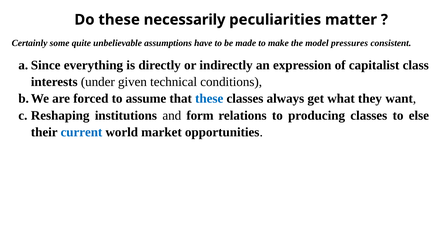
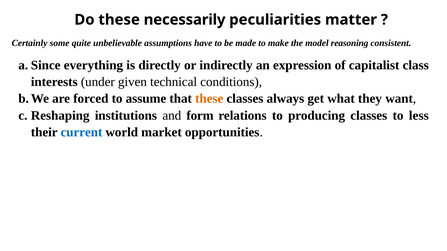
pressures: pressures -> reasoning (350, 43)
these colour: blue -> orange (209, 99)
else: else -> less (419, 116)
